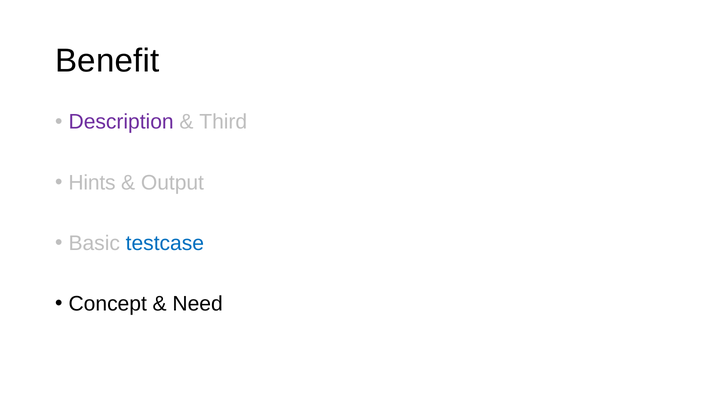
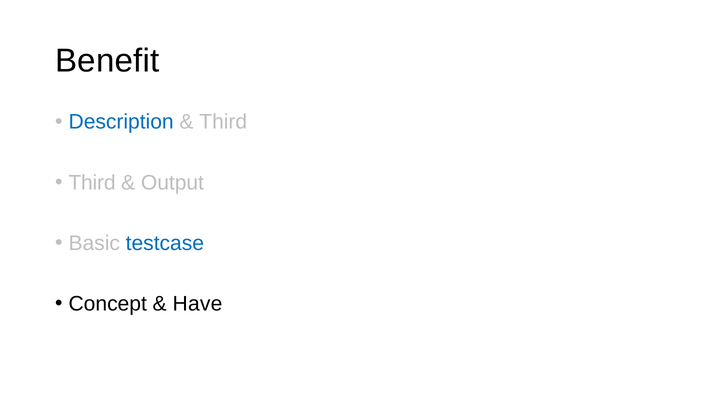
Description colour: purple -> blue (121, 122)
Hints: Hints -> Third (92, 183)
Need: Need -> Have (198, 304)
